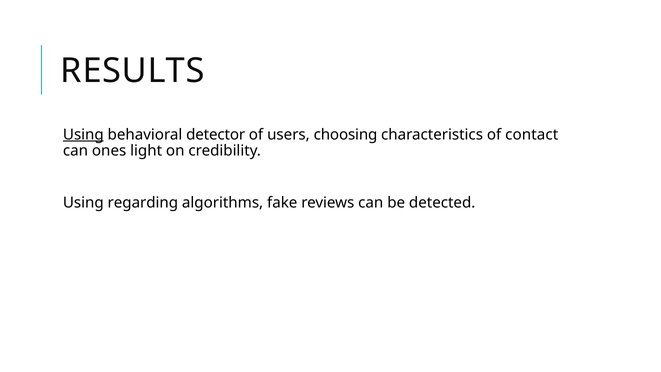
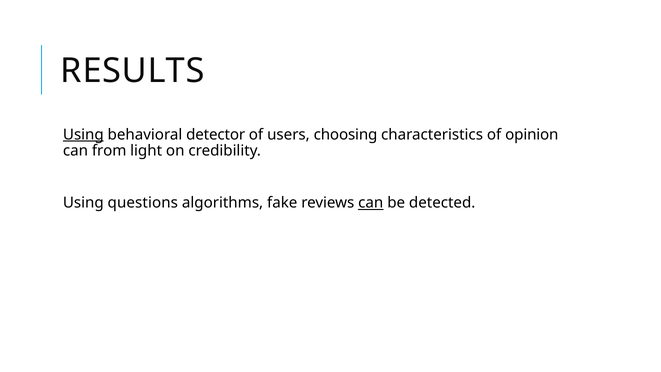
contact: contact -> opinion (532, 134)
ones: ones -> from (109, 151)
regarding: regarding -> questions (143, 203)
can underline: none -> present (371, 203)
